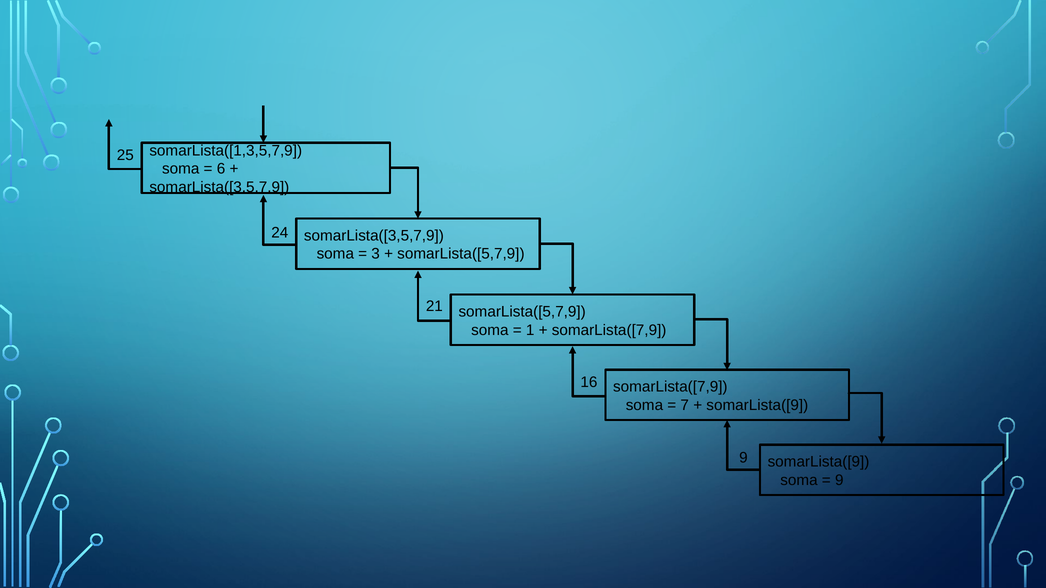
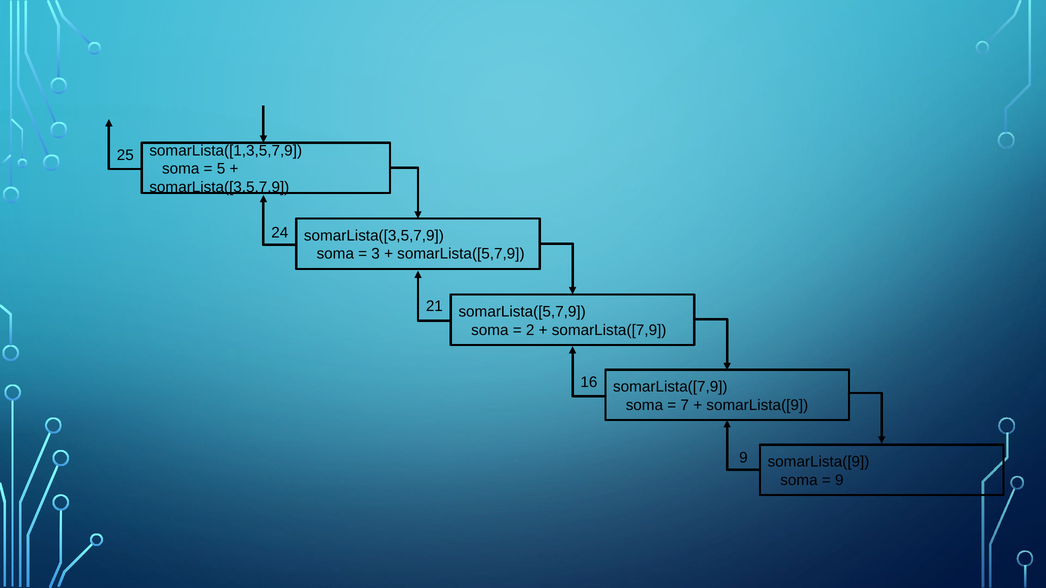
6: 6 -> 5 (221, 169)
1: 1 -> 2 (530, 330)
